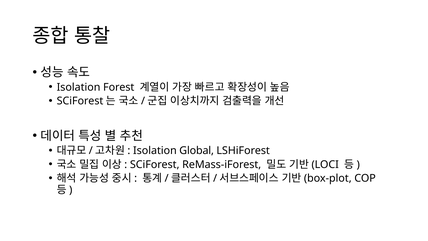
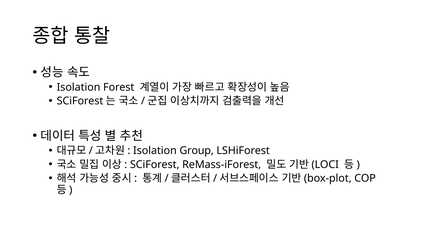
Global: Global -> Group (197, 151)
